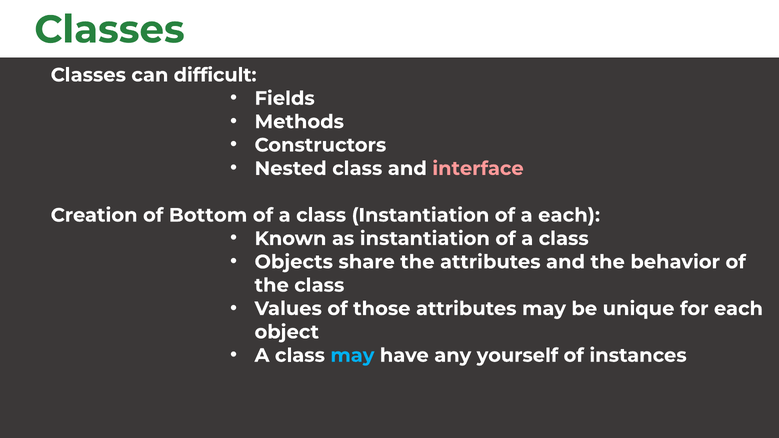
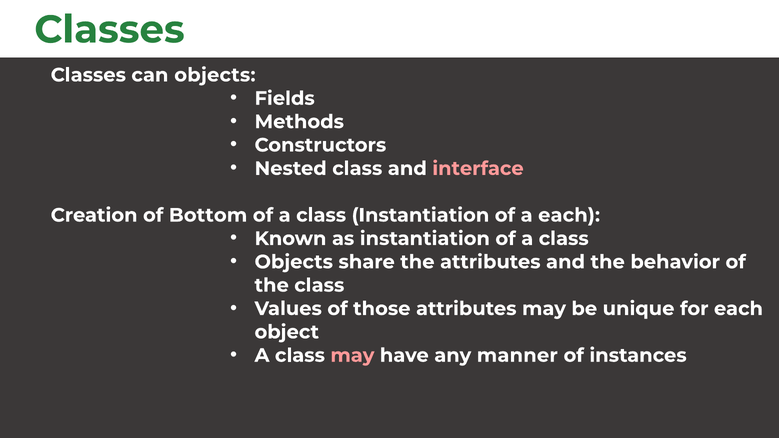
can difficult: difficult -> objects (215, 75)
may colour: light blue -> pink (352, 356)
yourself: yourself -> manner (517, 356)
